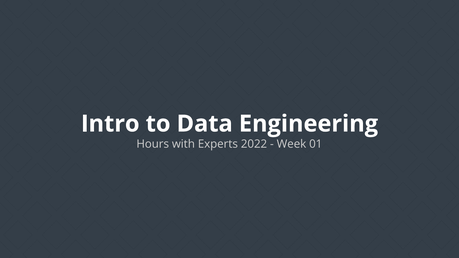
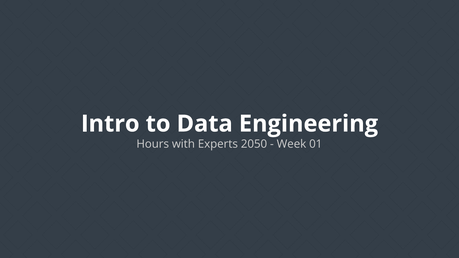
2022: 2022 -> 2050 (254, 144)
